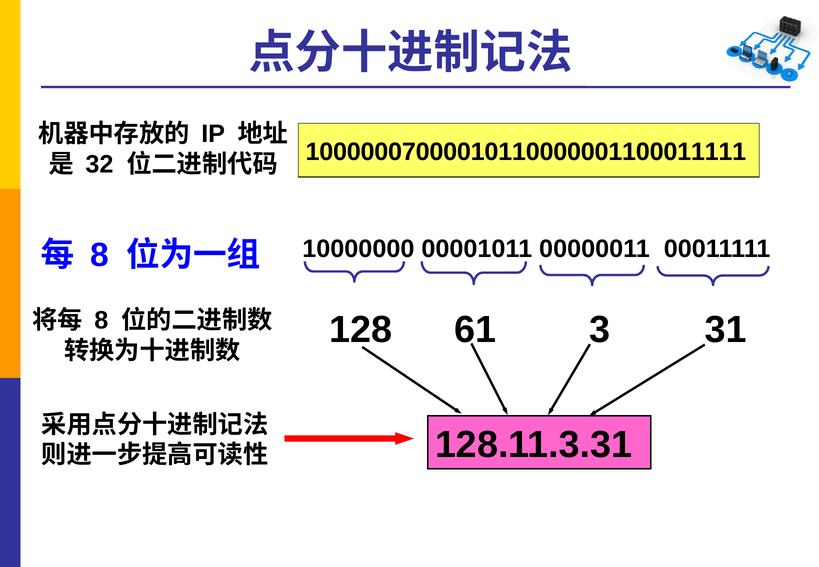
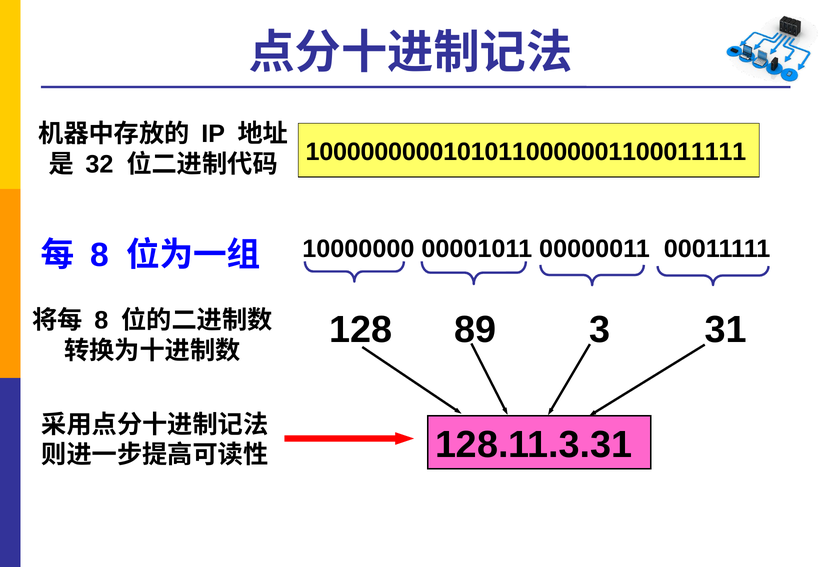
10000007000010110000001100011111: 10000007000010110000001100011111 -> 10000000001010110000001100011111 (526, 152)
61: 61 -> 89 (475, 330)
